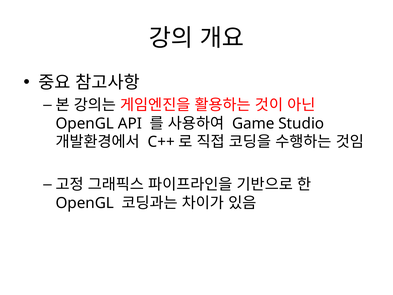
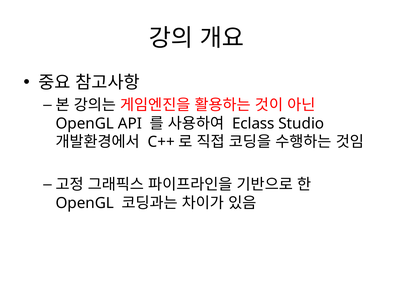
Game: Game -> Eclass (253, 123)
